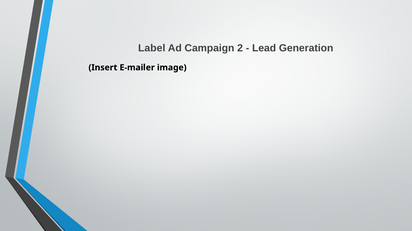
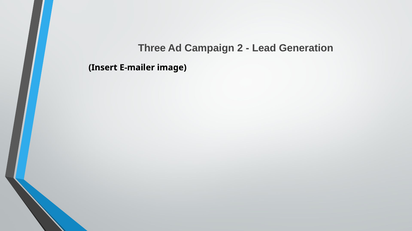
Label: Label -> Three (152, 48)
